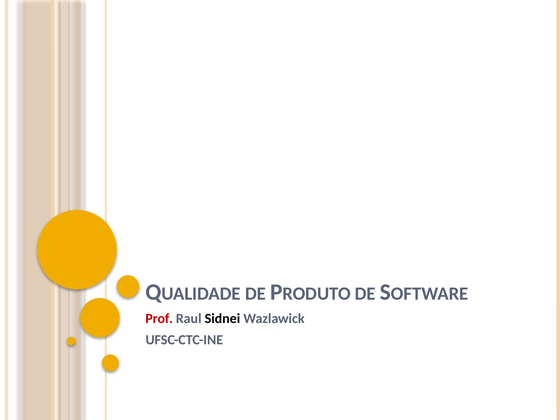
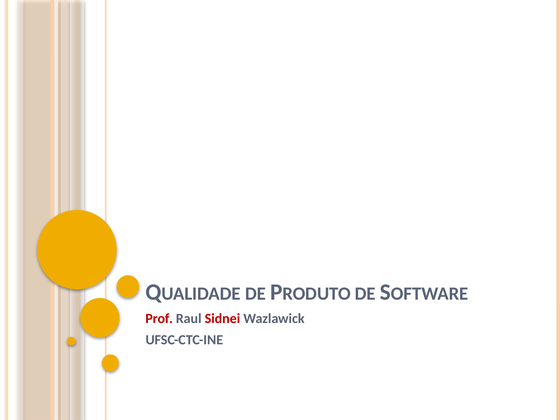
Sidnei colour: black -> red (222, 319)
